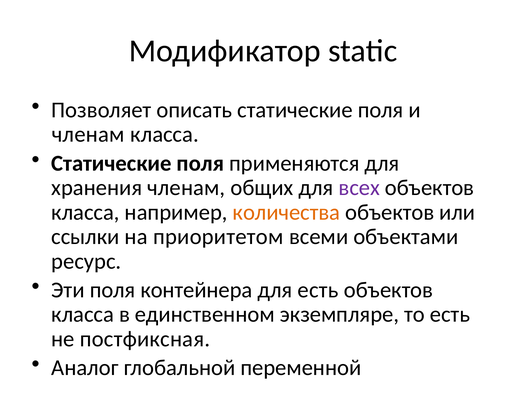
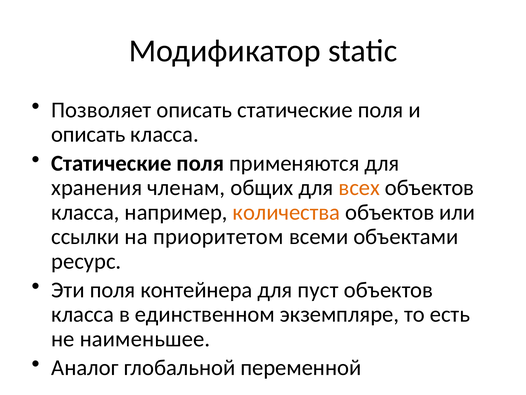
членам: членам -> описать (88, 134)
всех colour: purple -> orange (359, 187)
для есть: есть -> пуст (318, 290)
постфиксная: постфиксная -> наименьшее (145, 339)
